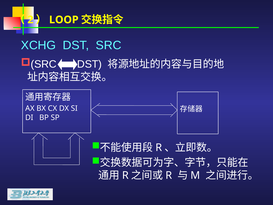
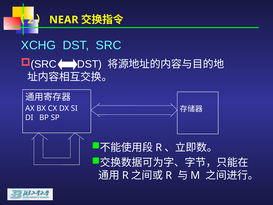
LOOP: LOOP -> NEAR (64, 20)
